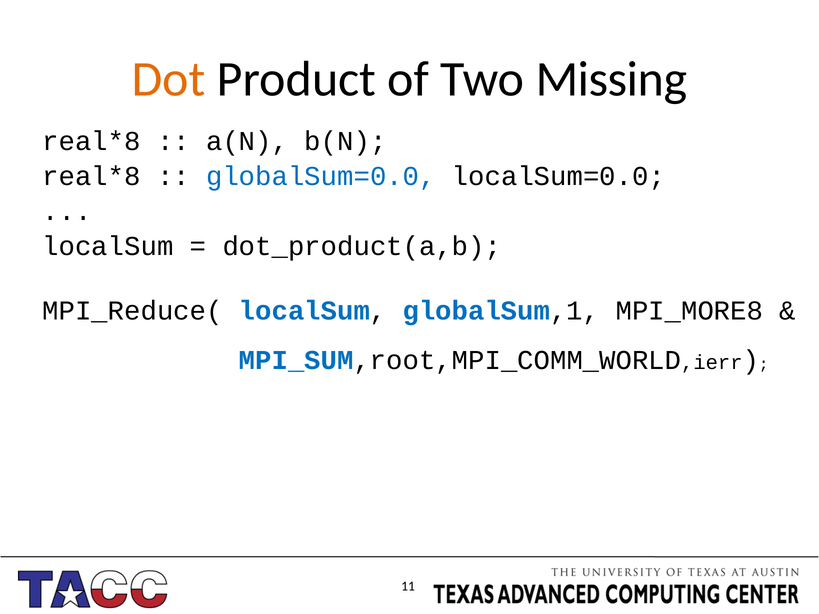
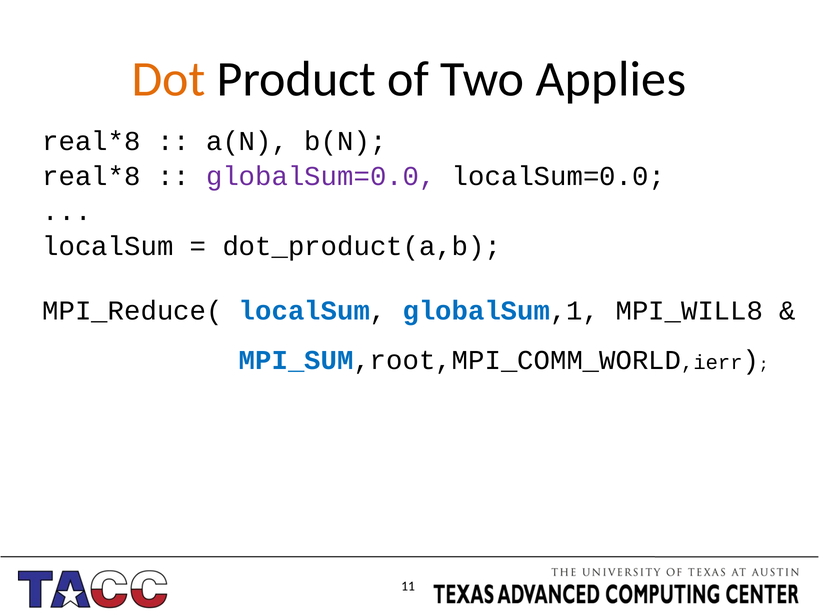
Missing: Missing -> Applies (611, 79)
globalSum=0.0 colour: blue -> purple (321, 176)
MPI_MORE8: MPI_MORE8 -> MPI_WILL8 (689, 311)
